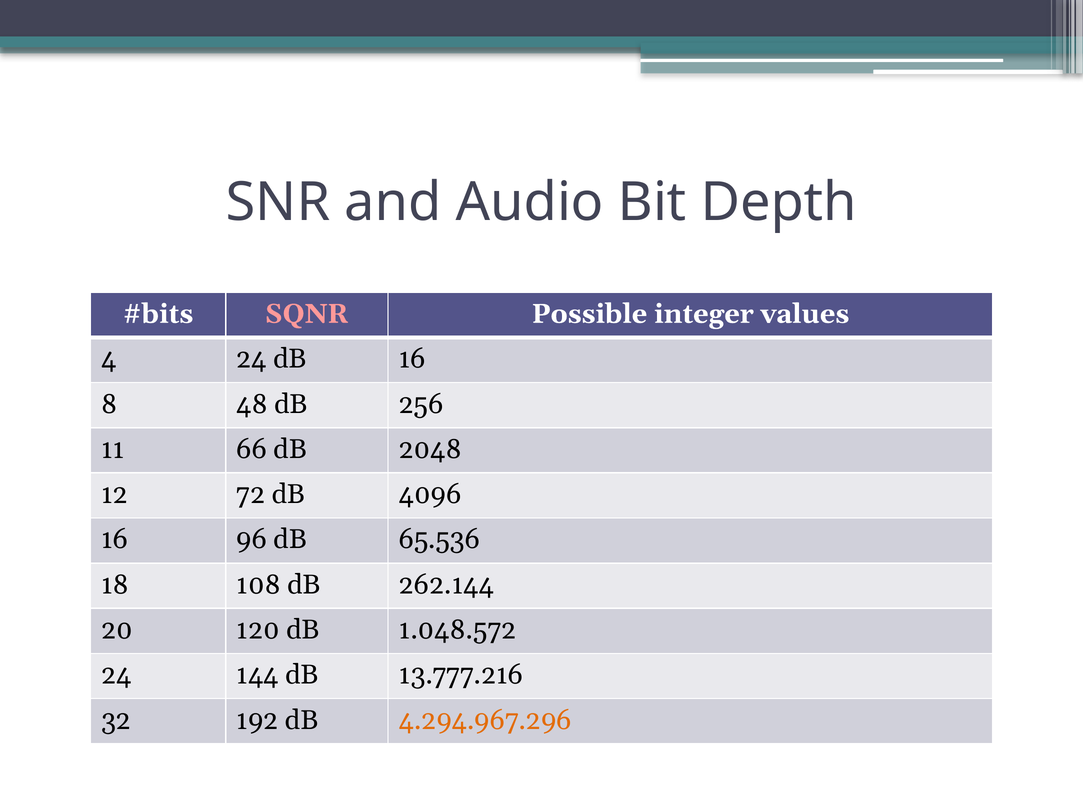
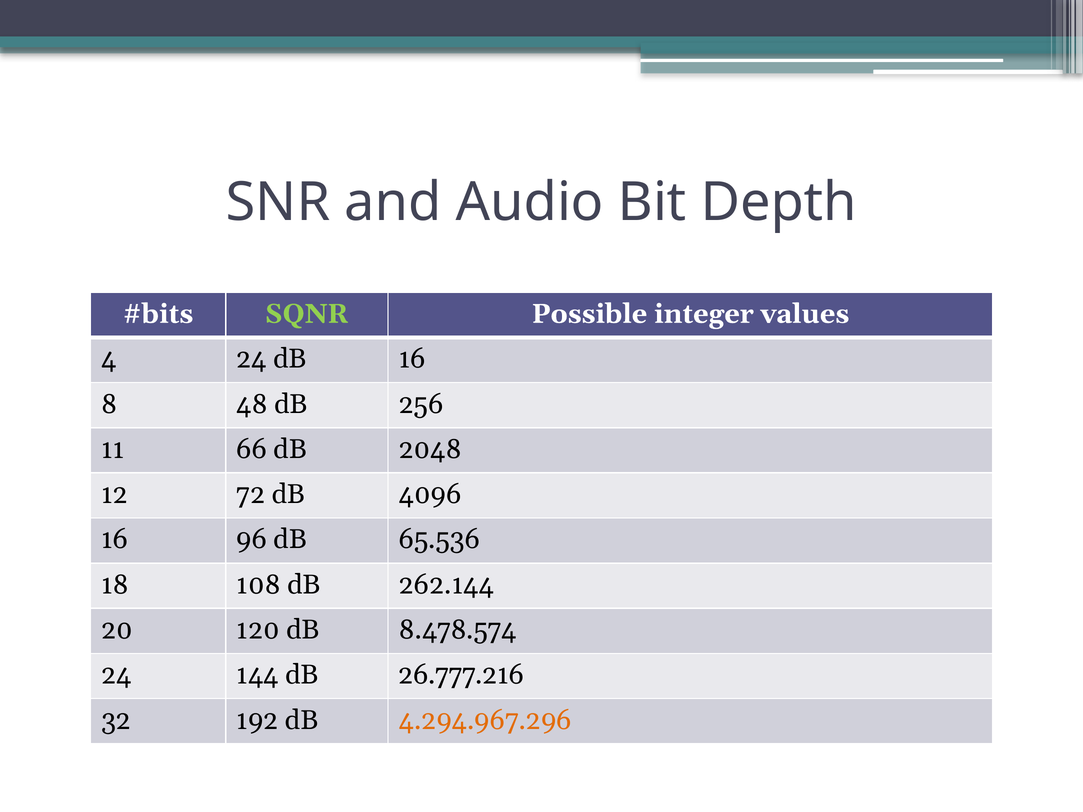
SQNR colour: pink -> light green (307, 314)
1.048.572: 1.048.572 -> 8.478.574 (458, 630)
13.777.216: 13.777.216 -> 26.777.216 (461, 675)
